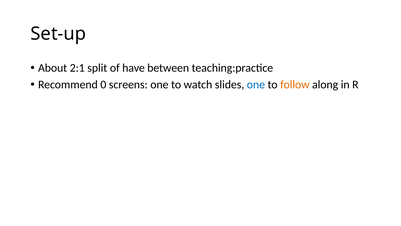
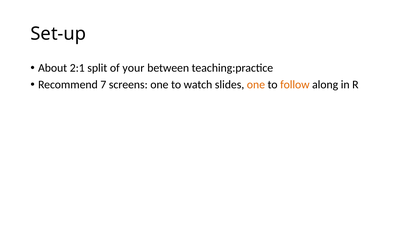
have: have -> your (133, 68)
0: 0 -> 7 (103, 85)
one colour: blue -> orange (256, 85)
